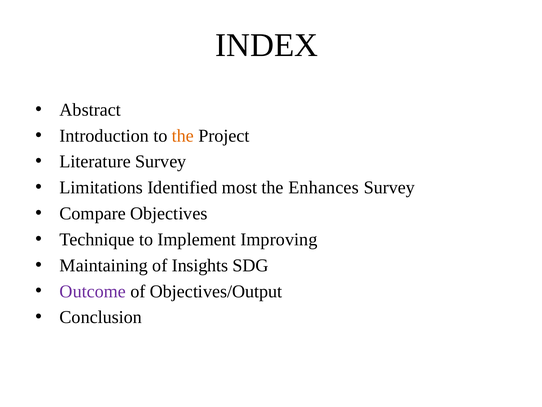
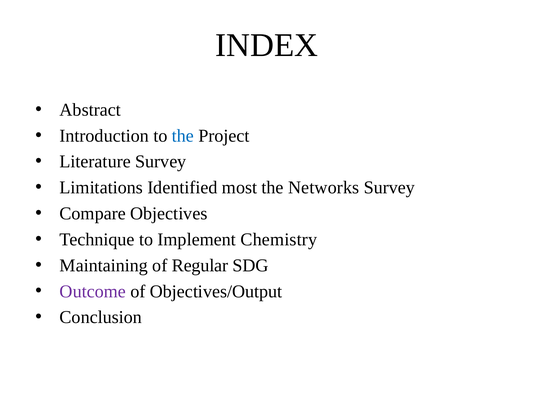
the colour: orange -> blue (183, 136)
Enhances: Enhances -> Networks (324, 187)
Improving: Improving -> Chemistry (279, 239)
Insights: Insights -> Regular (200, 265)
